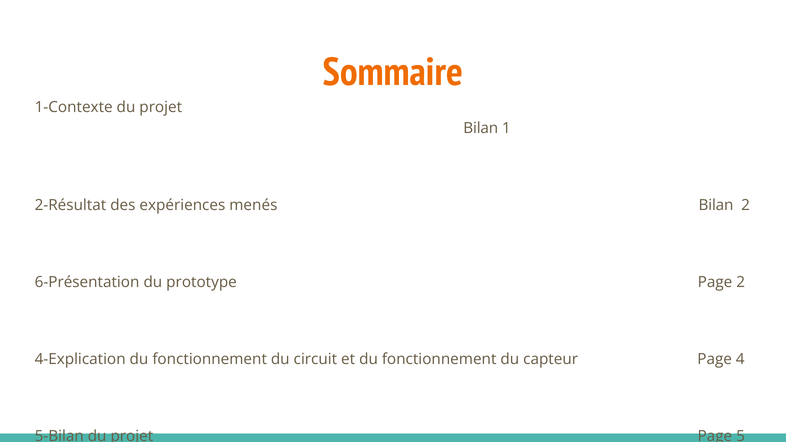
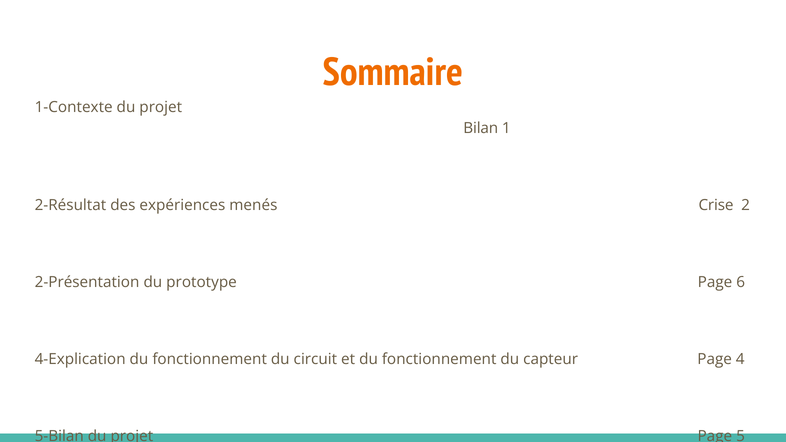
menés Bilan: Bilan -> Crise (716, 205)
6-Présentation: 6-Présentation -> 2-Présentation (87, 282)
Page 2: 2 -> 6 (741, 282)
